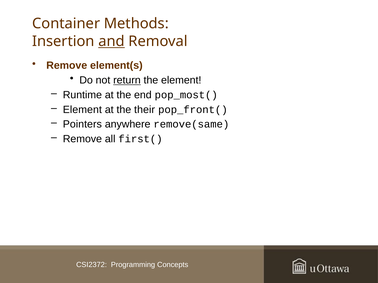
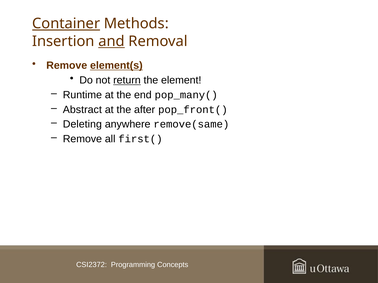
Container underline: none -> present (66, 24)
element(s underline: none -> present (116, 66)
pop_most(: pop_most( -> pop_many( (186, 95)
Element: Element -> Abstract (82, 110)
their: their -> after (145, 110)
Pointers: Pointers -> Deleting (82, 124)
